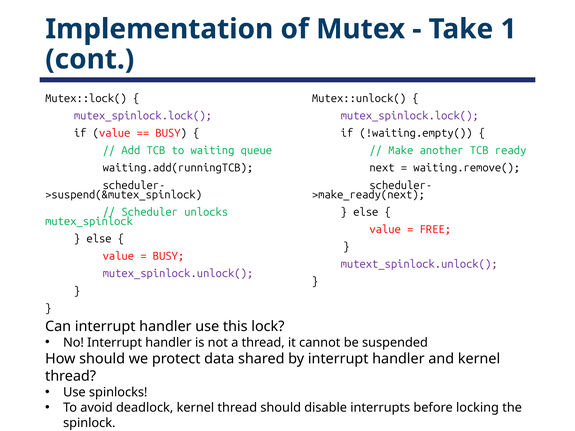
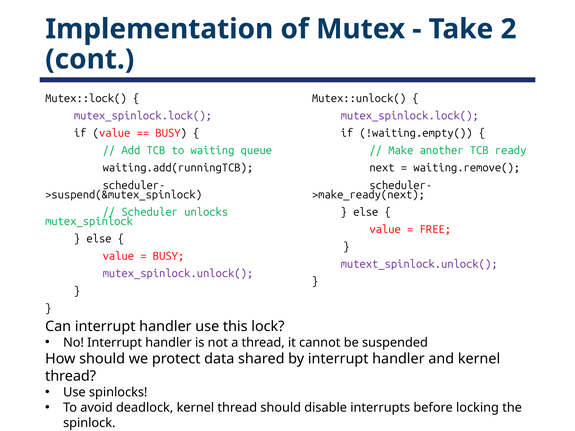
1: 1 -> 2 (509, 29)
